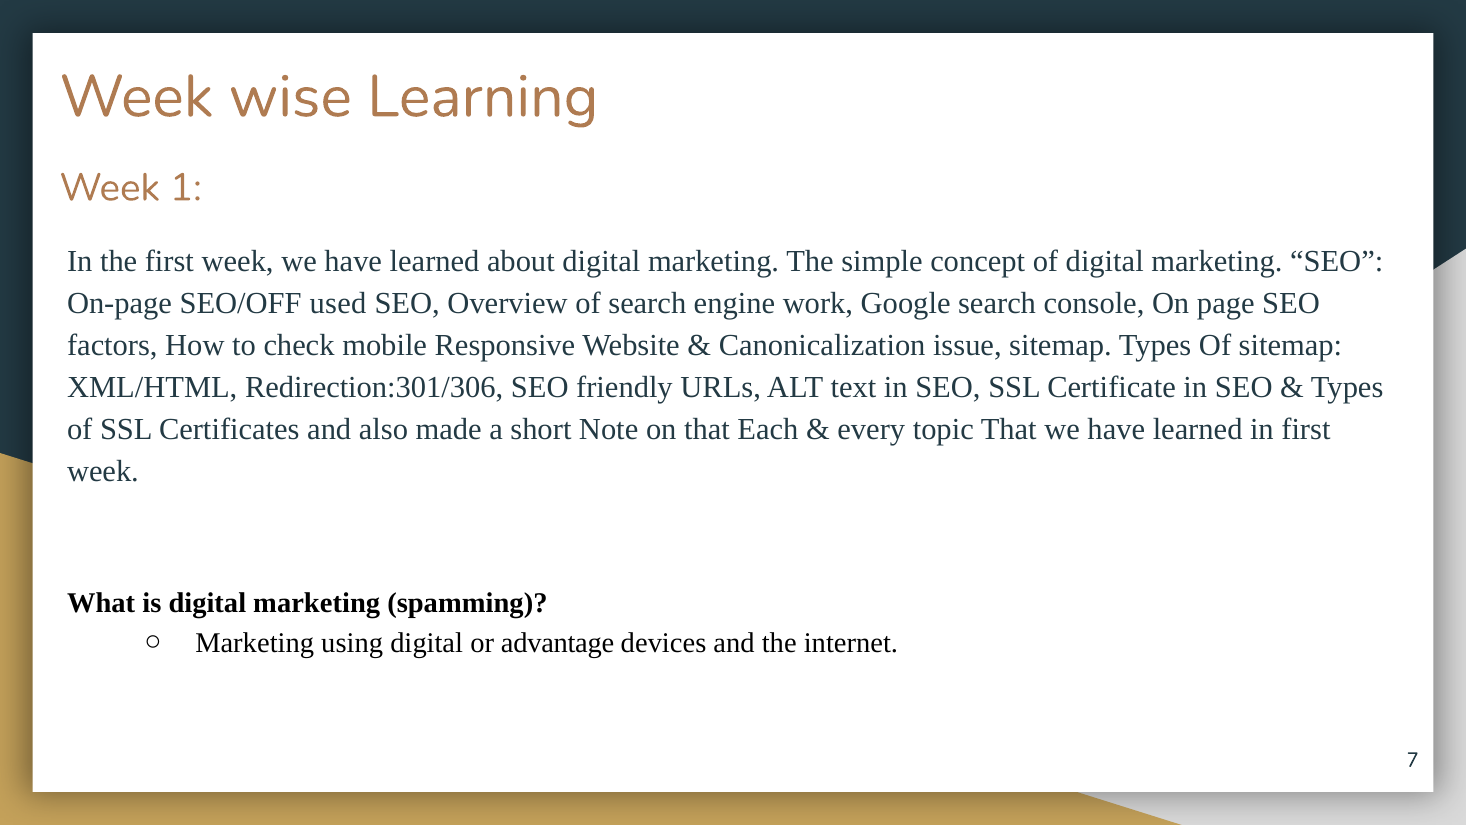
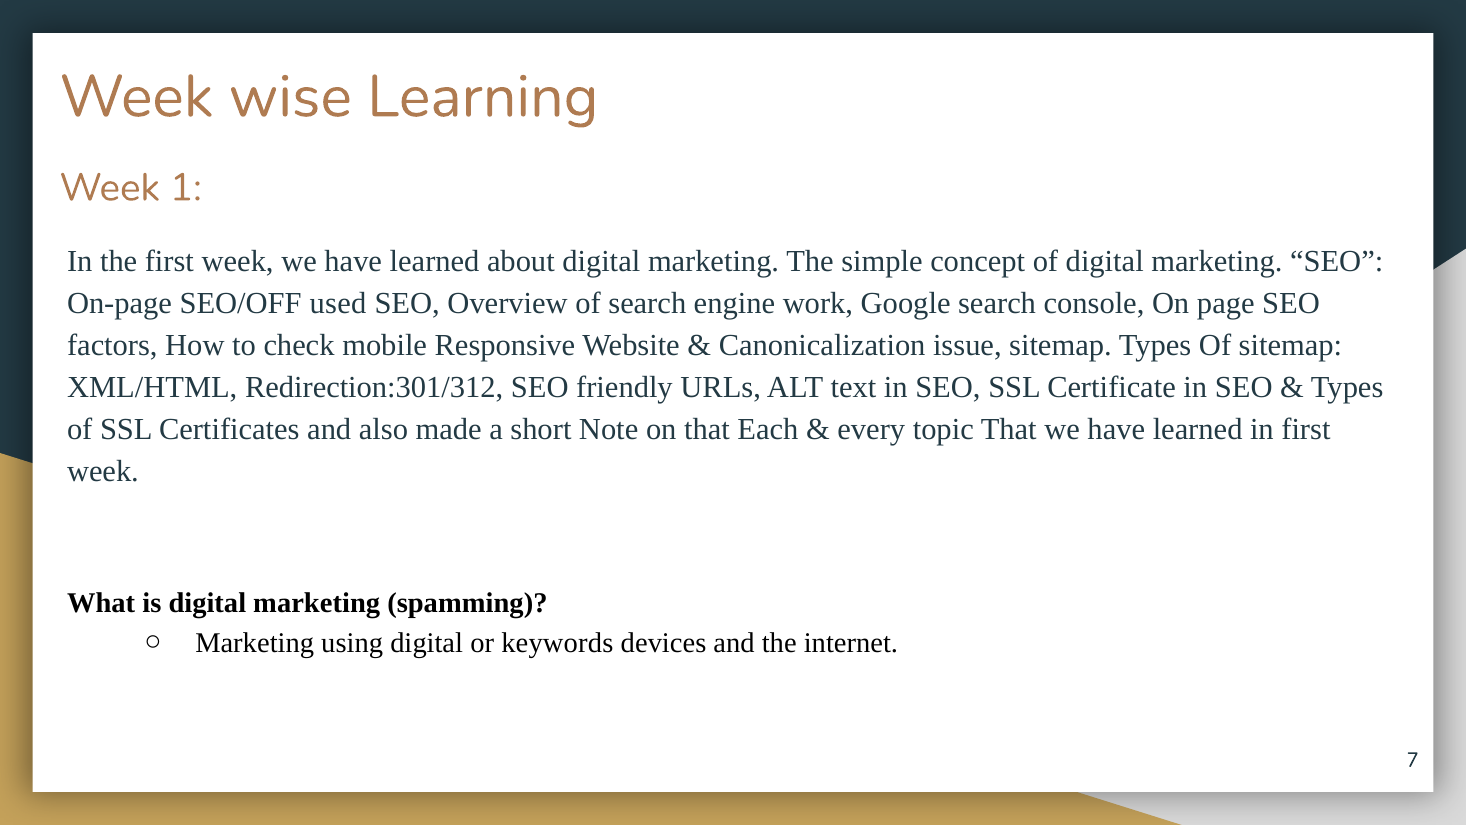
Redirection:301/306: Redirection:301/306 -> Redirection:301/312 (374, 387)
advantage: advantage -> keywords (557, 643)
